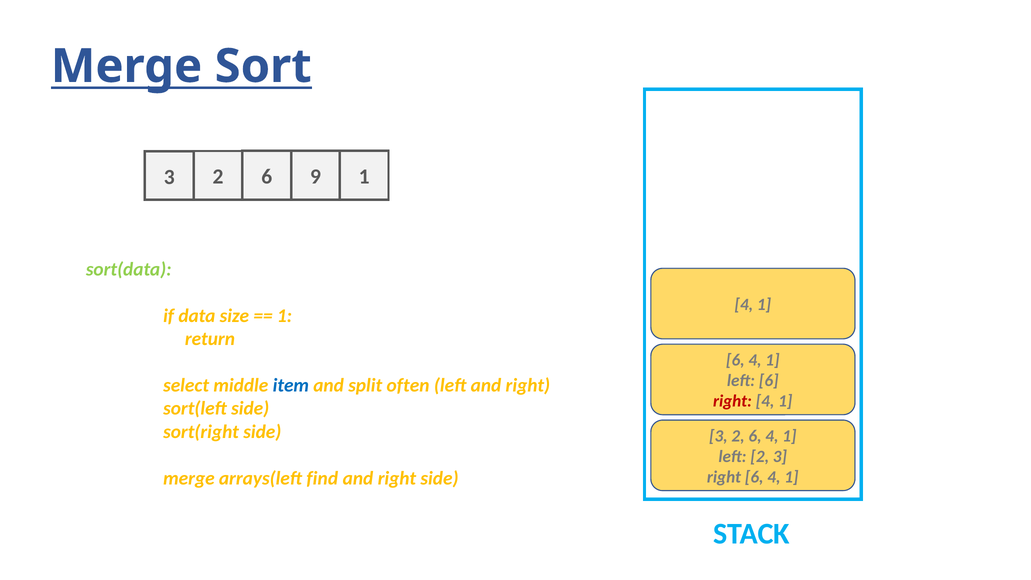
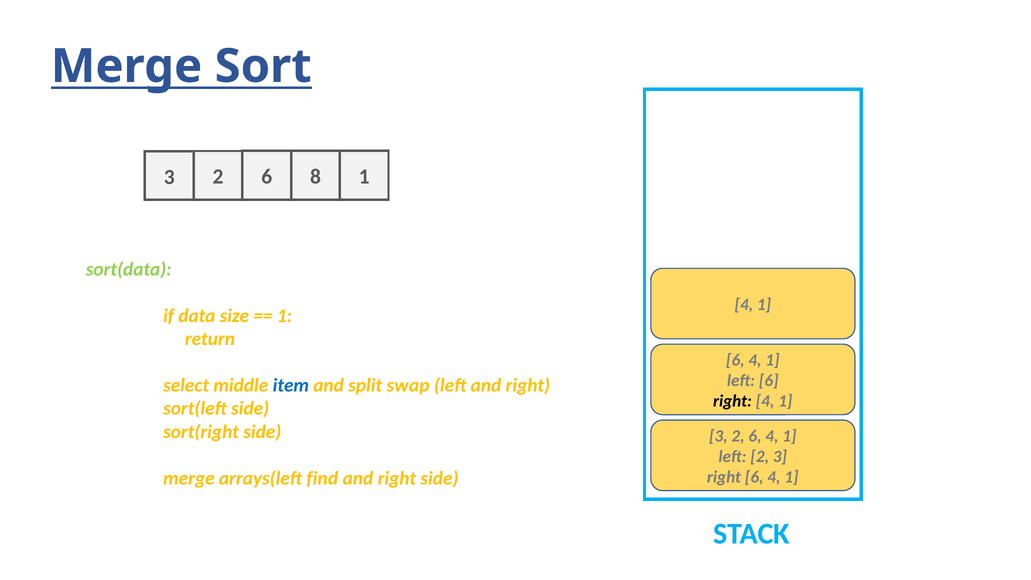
9: 9 -> 8 (316, 177)
often: often -> swap (408, 385)
right colour: red -> black (732, 401)
